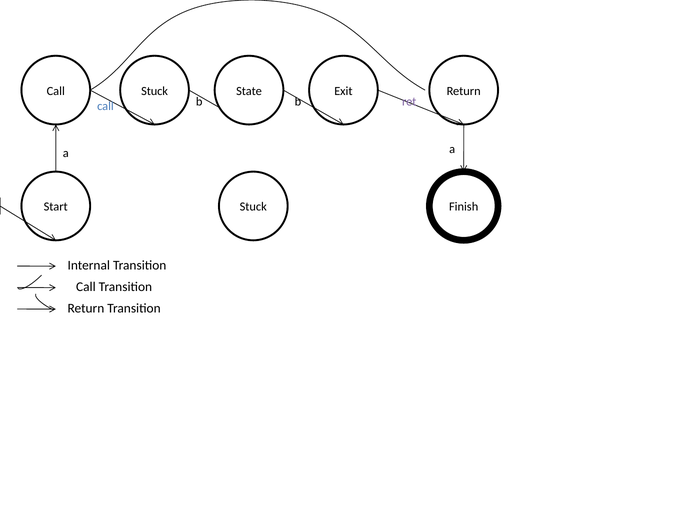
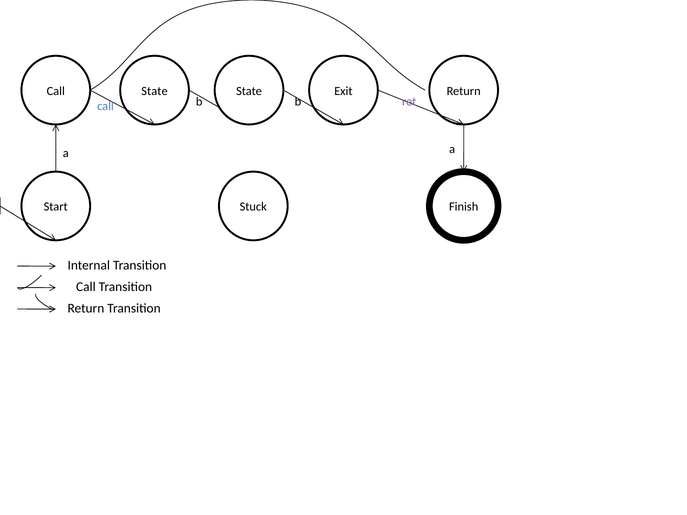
Call Stuck: Stuck -> State (154, 91)
